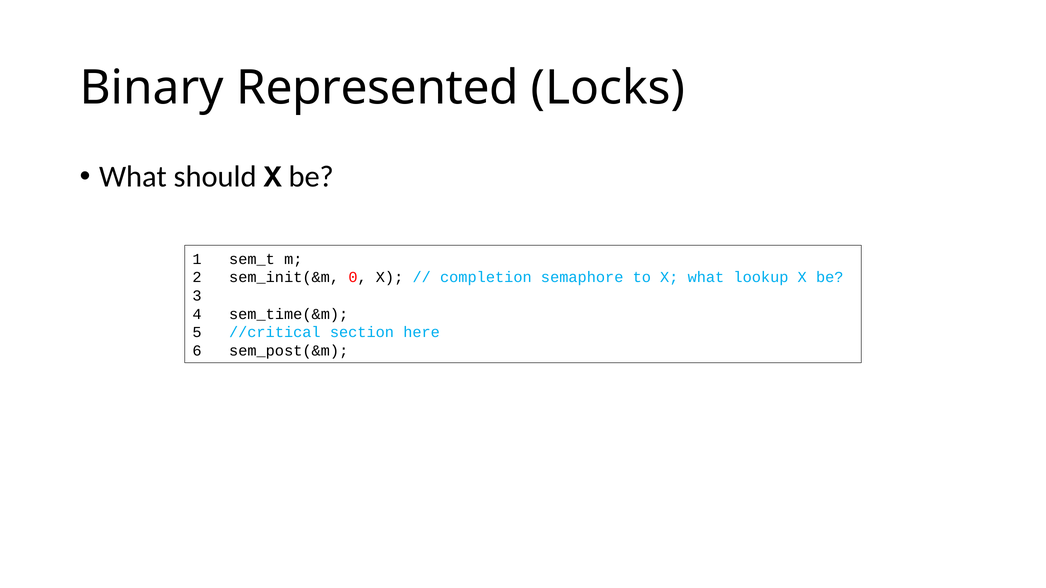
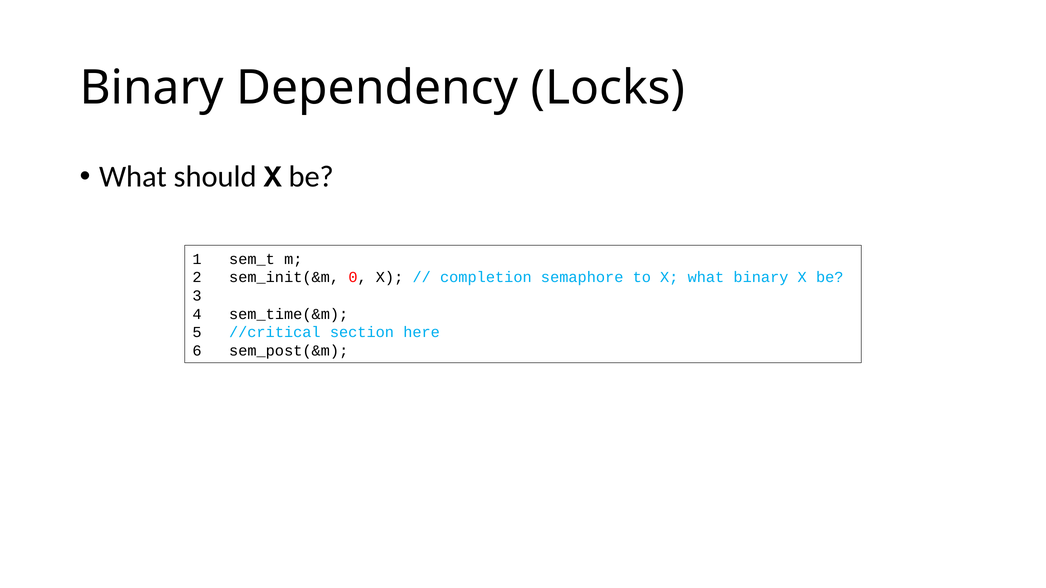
Represented: Represented -> Dependency (377, 88)
what lookup: lookup -> binary (761, 278)
